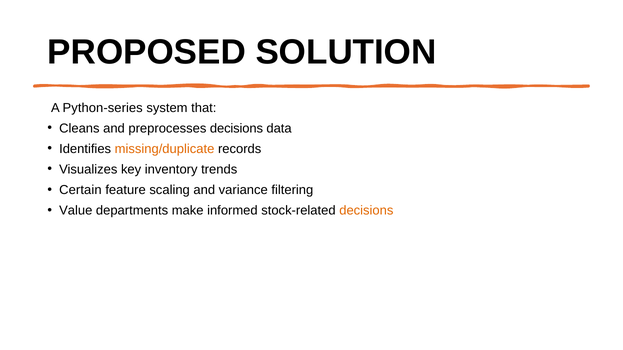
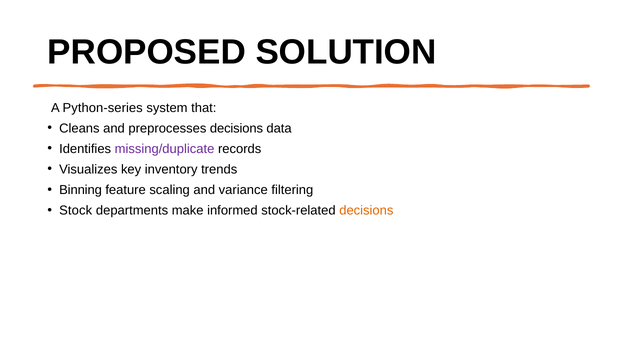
missing/duplicate colour: orange -> purple (165, 149)
Certain: Certain -> Binning (81, 190)
Value: Value -> Stock (76, 211)
